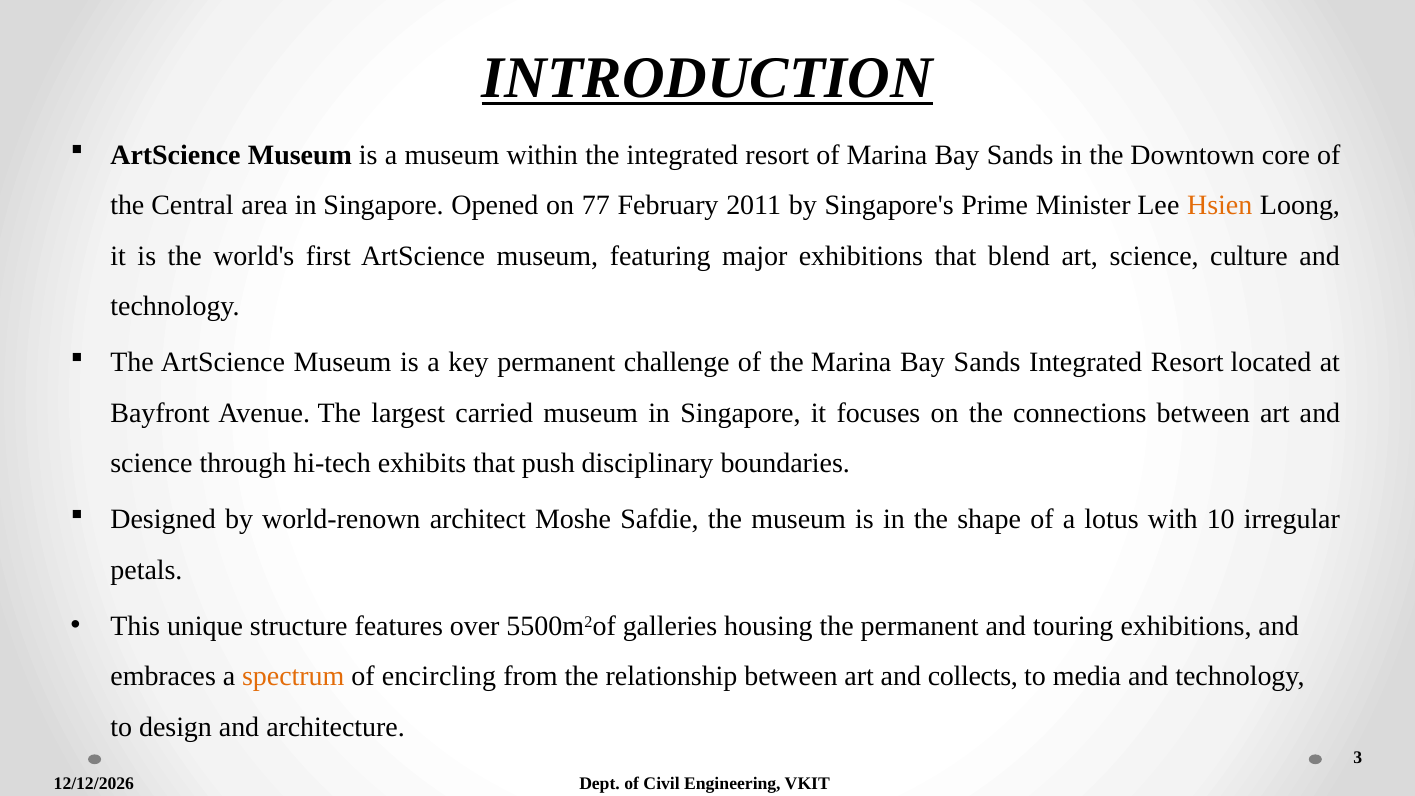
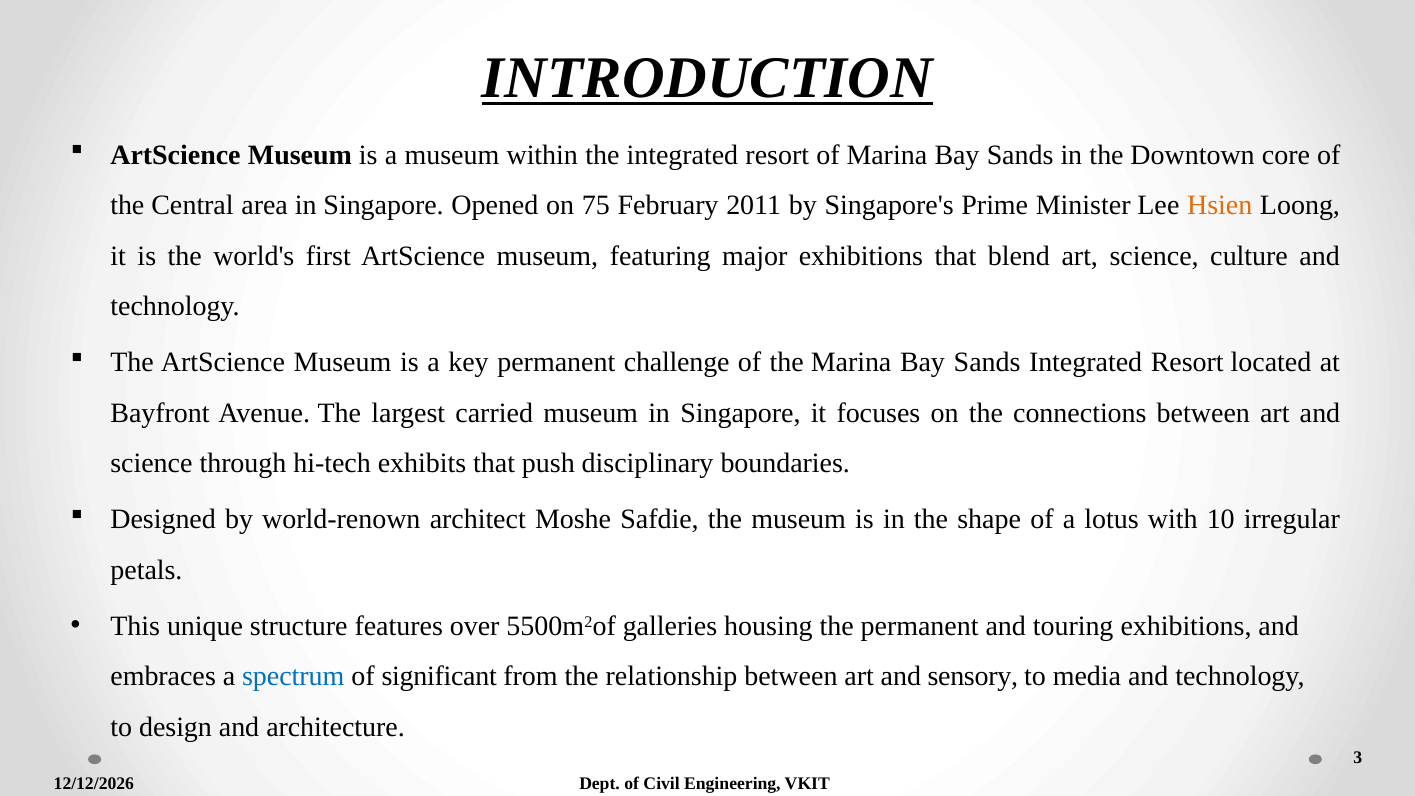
77: 77 -> 75 (596, 205)
spectrum colour: orange -> blue (293, 677)
encircling: encircling -> significant (439, 677)
collects: collects -> sensory (973, 677)
